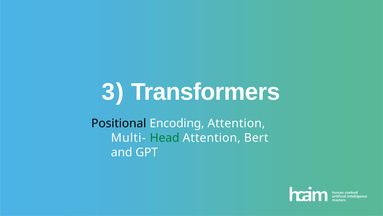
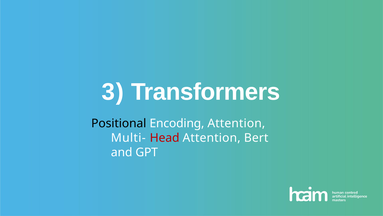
Head colour: green -> red (165, 138)
